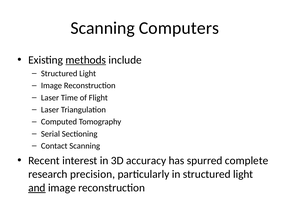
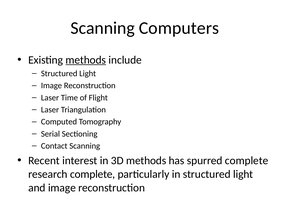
3D accuracy: accuracy -> methods (146, 160)
research precision: precision -> complete (93, 174)
and underline: present -> none (37, 187)
